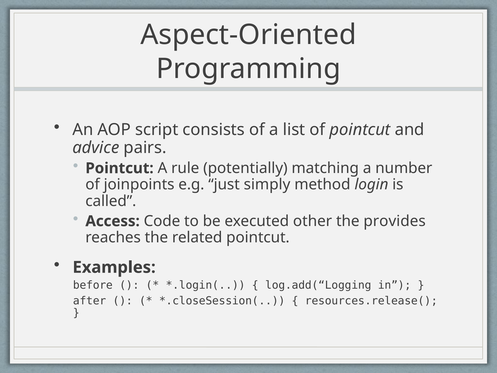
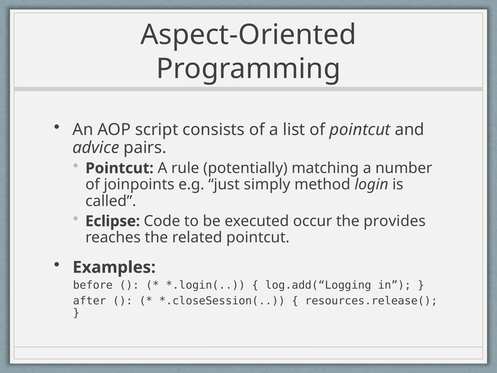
Access: Access -> Eclipse (113, 221)
other: other -> occur (313, 221)
